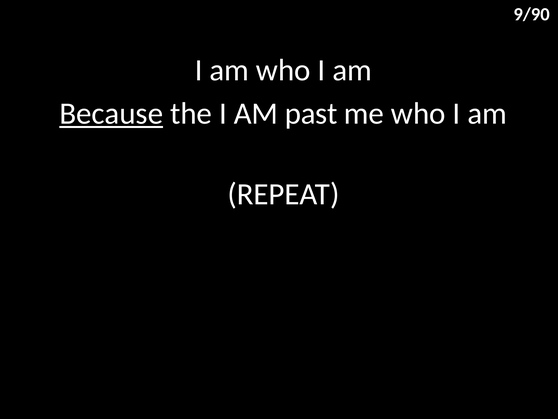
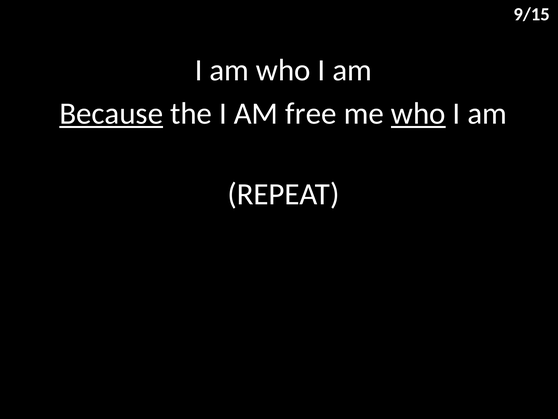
9/90: 9/90 -> 9/15 (532, 14)
past: past -> free (311, 114)
who underline: none -> present (418, 114)
